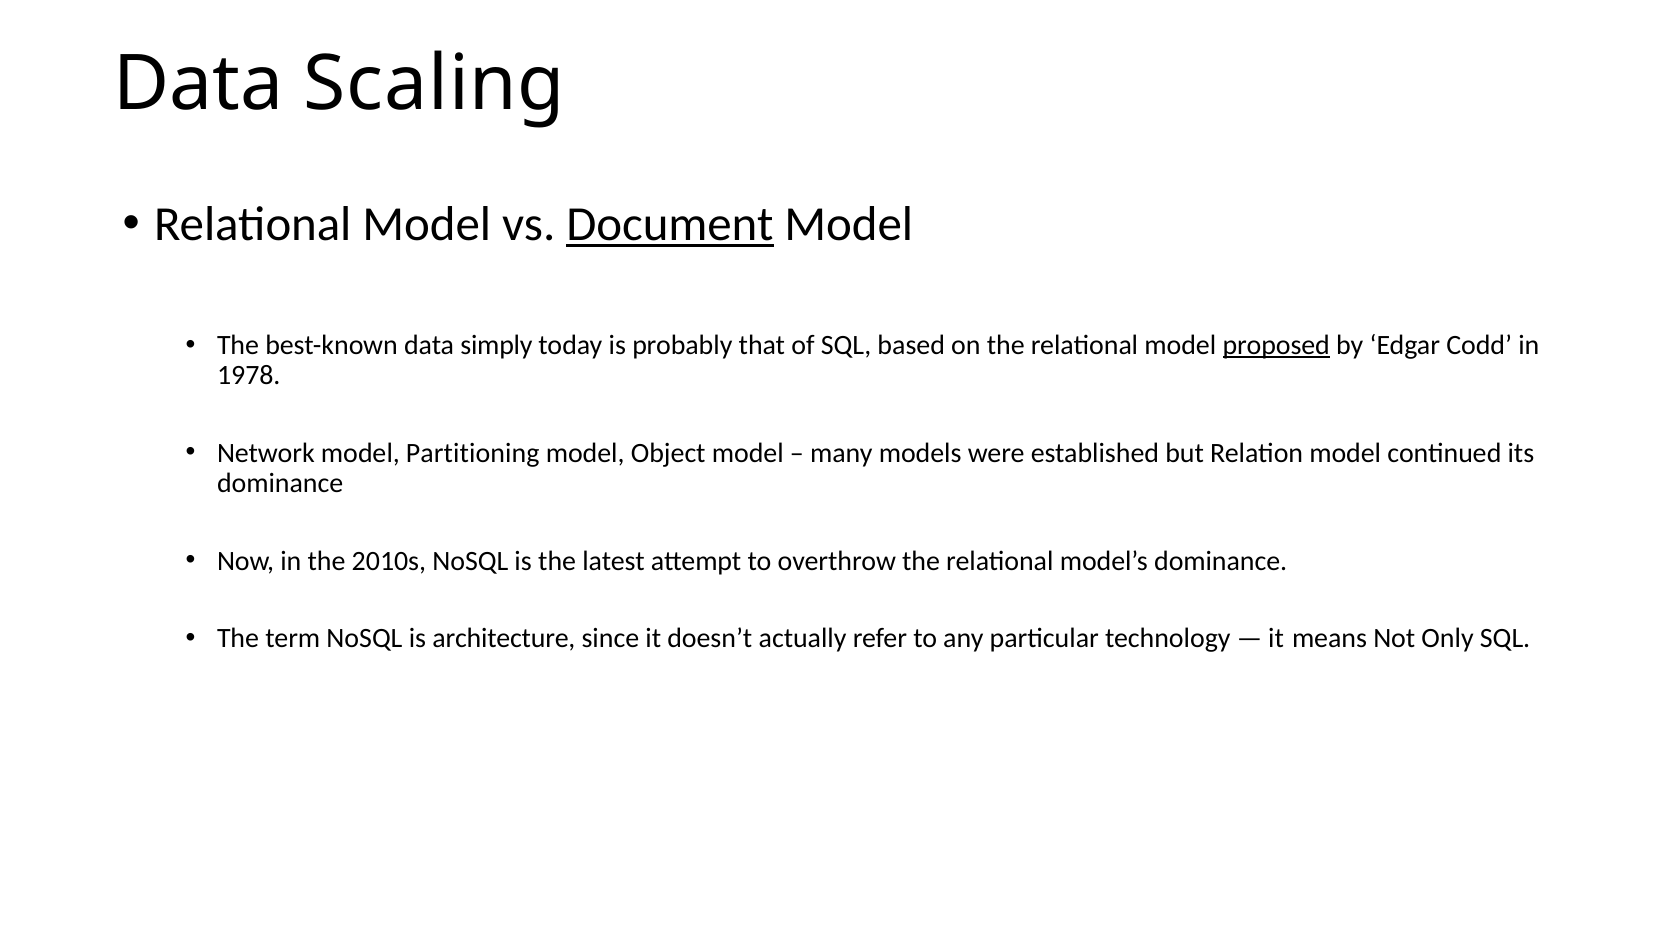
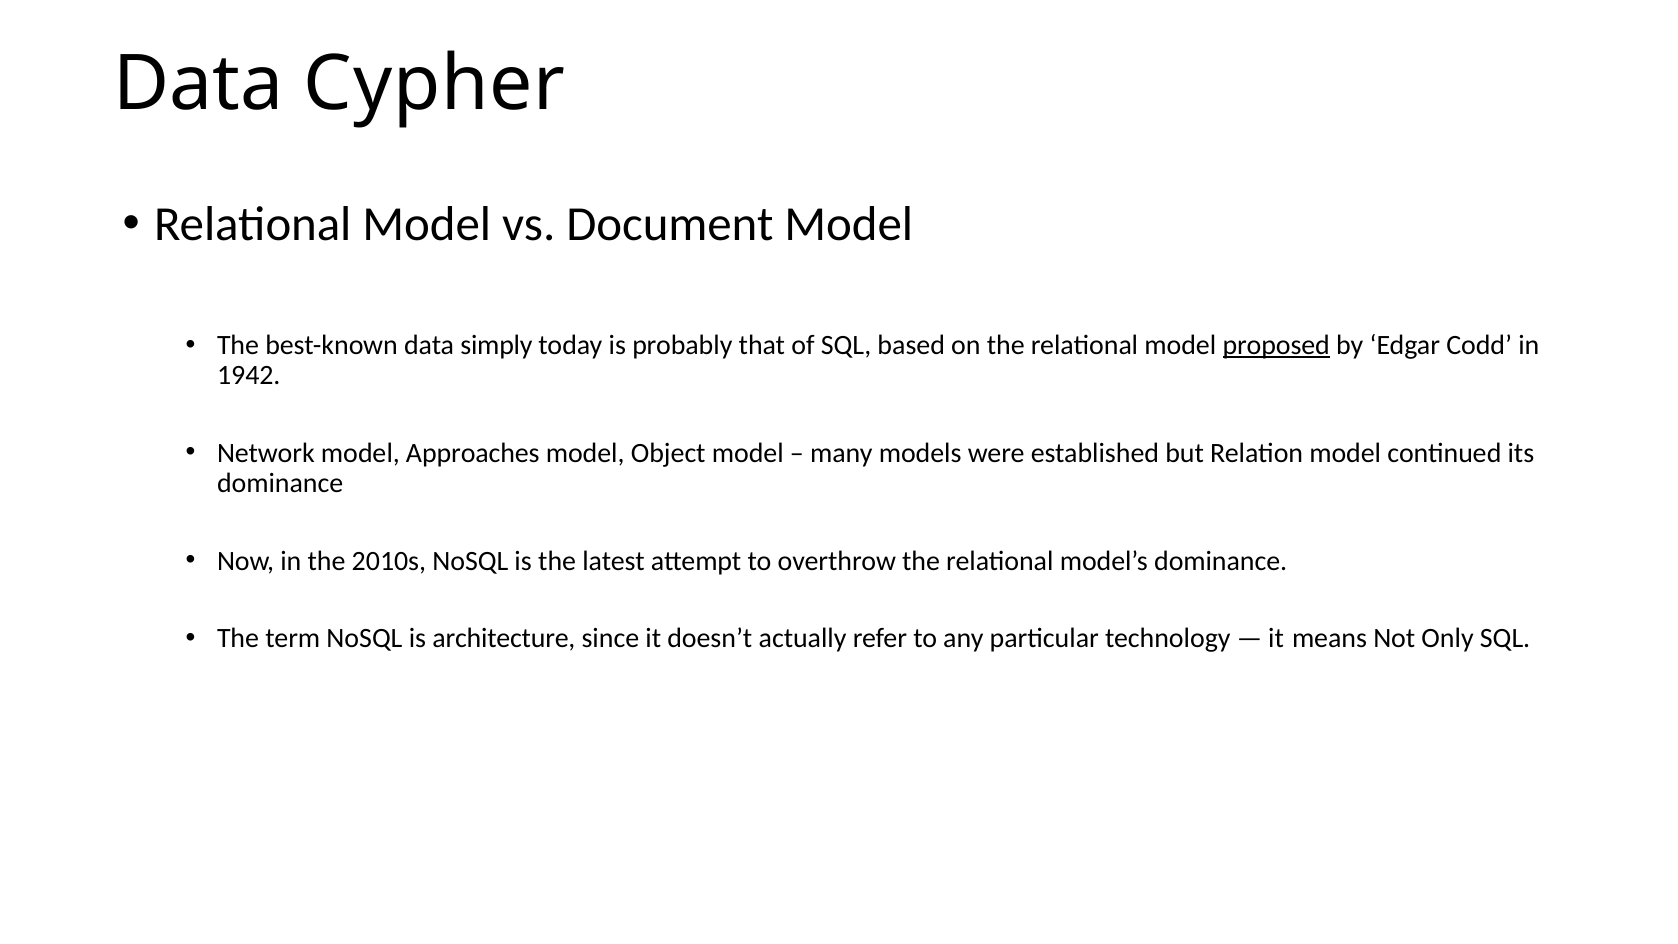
Scaling: Scaling -> Cypher (435, 84)
Document underline: present -> none (670, 225)
1978: 1978 -> 1942 (249, 375)
Partitioning: Partitioning -> Approaches (473, 453)
